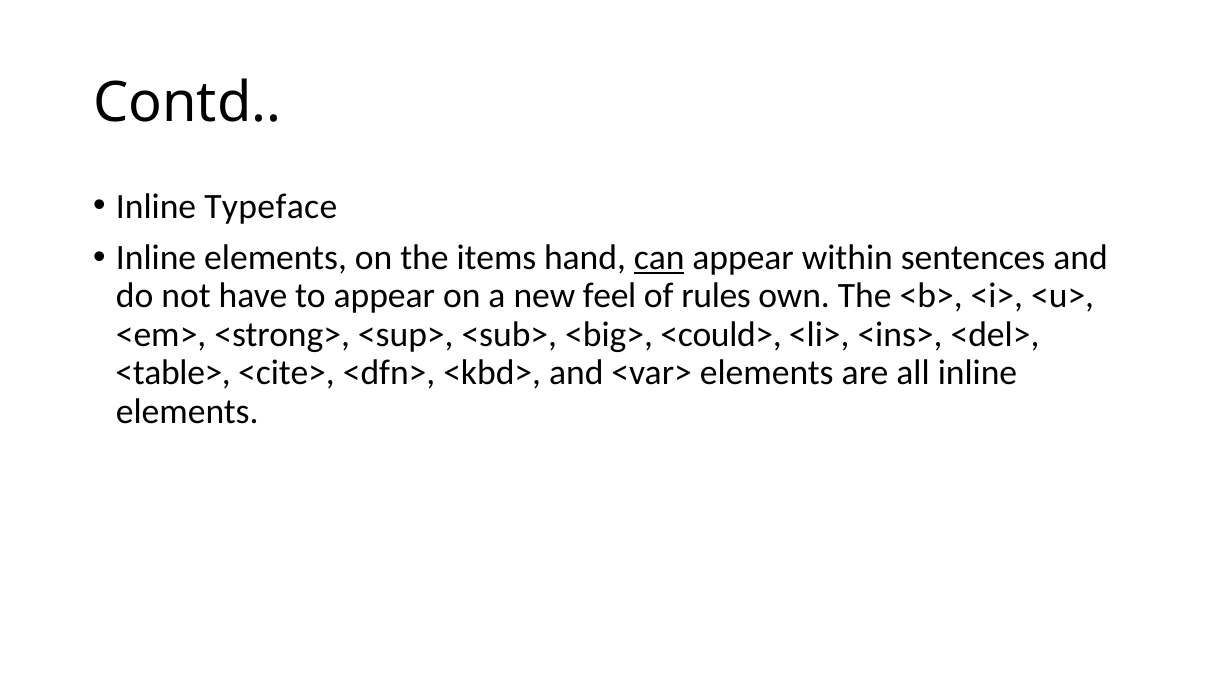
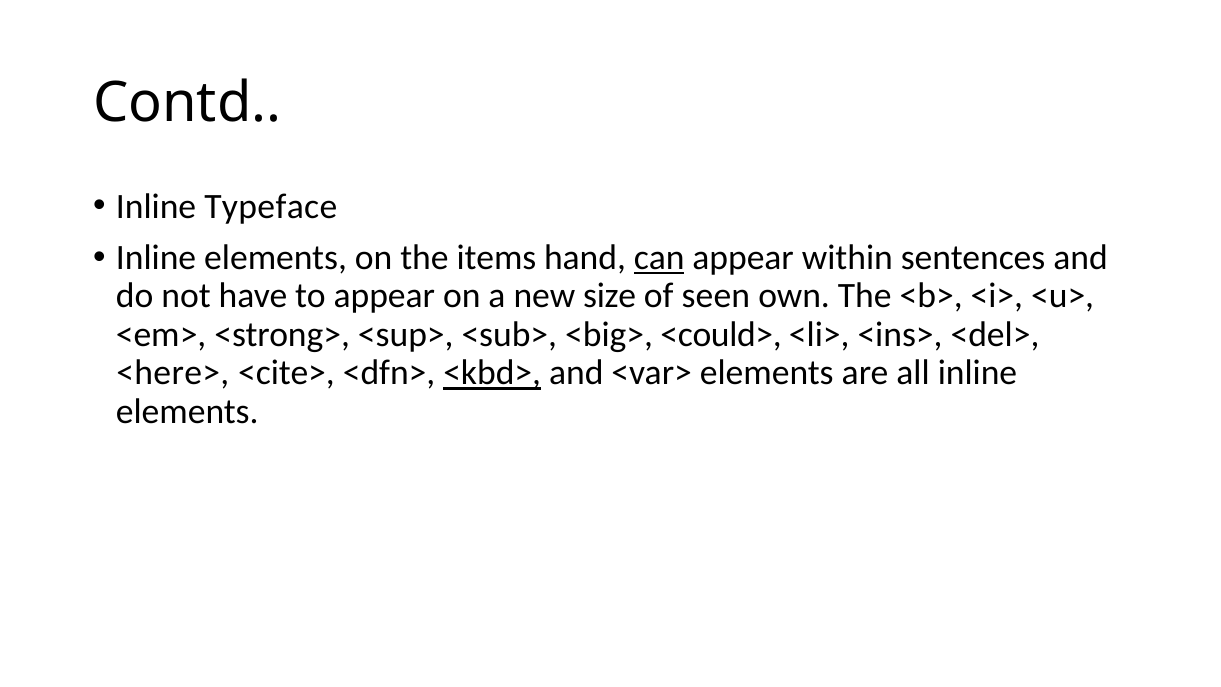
feel: feel -> size (610, 296)
rules: rules -> seen (716, 296)
<table>: <table> -> <here> (173, 373)
<kbd> underline: none -> present (492, 373)
